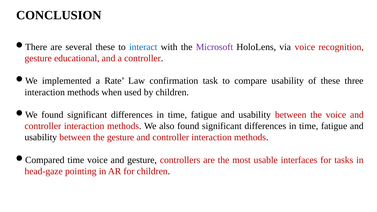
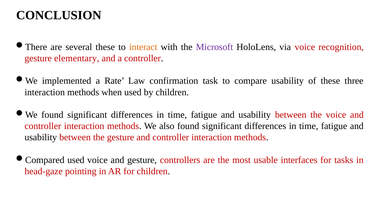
interact colour: blue -> orange (143, 47)
educational: educational -> elementary (77, 58)
time: time -> used (76, 160)
